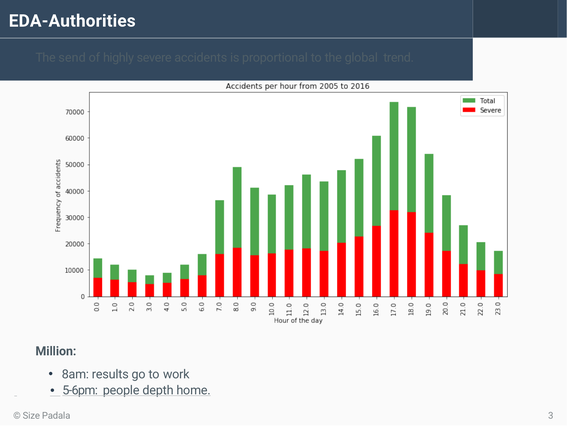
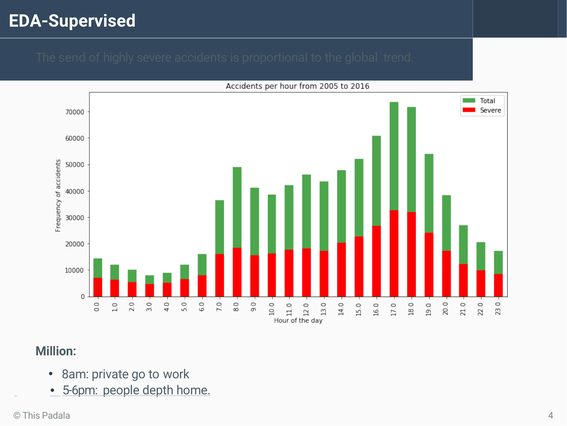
EDA-Authorities: EDA-Authorities -> EDA-Supervised (72, 21)
results: results -> private (110, 374)
Size: Size -> This (31, 415)
3: 3 -> 4 (551, 415)
